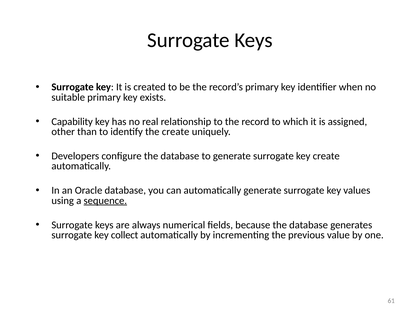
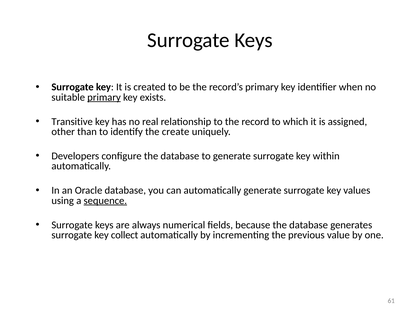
primary underline: none -> present (104, 97)
Capability: Capability -> Transitive (72, 122)
key create: create -> within (326, 156)
